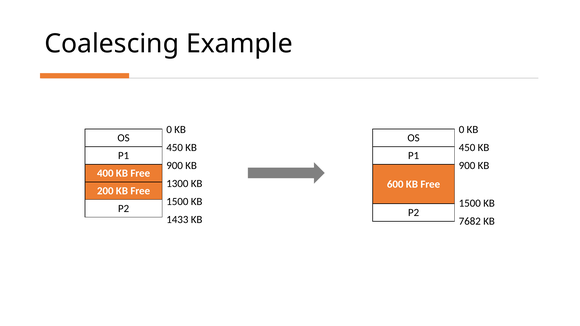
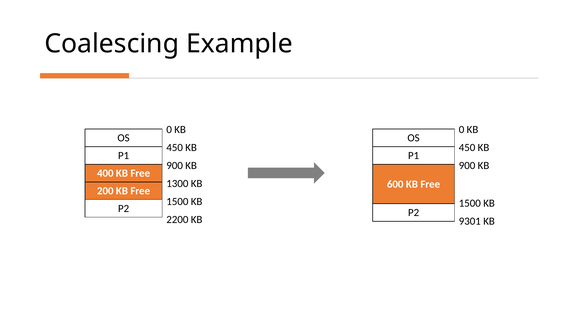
1433: 1433 -> 2200 (177, 220)
7682: 7682 -> 9301 (470, 221)
